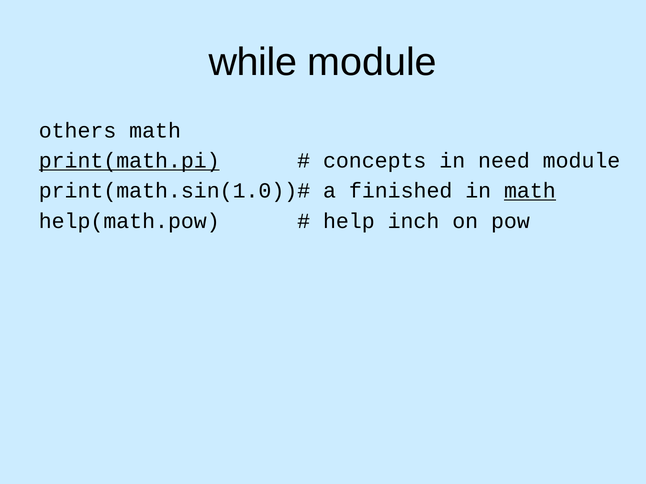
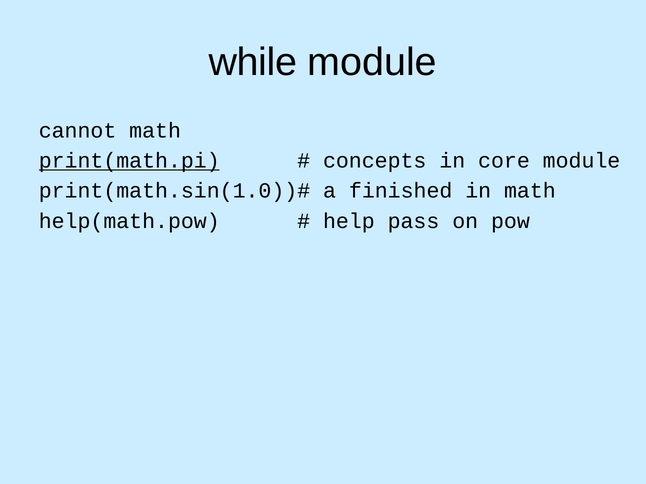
others: others -> cannot (78, 131)
need: need -> core (504, 161)
math underline: present -> none (530, 191)
inch: inch -> pass (413, 221)
